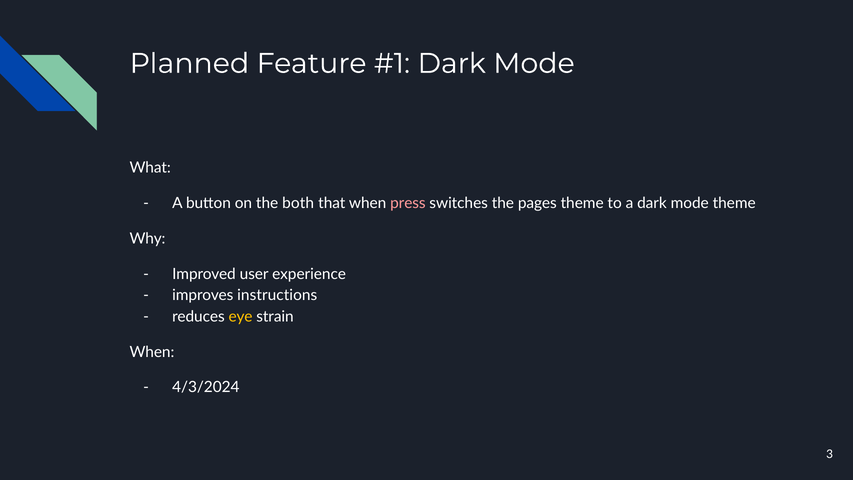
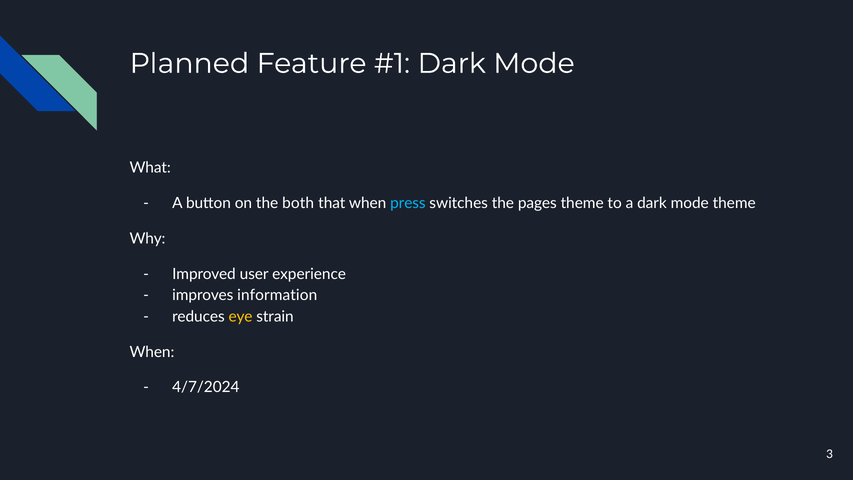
press colour: pink -> light blue (408, 203)
instructions: instructions -> information (277, 295)
4/3/2024: 4/3/2024 -> 4/7/2024 (206, 387)
